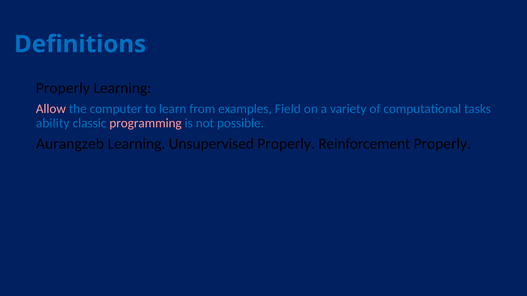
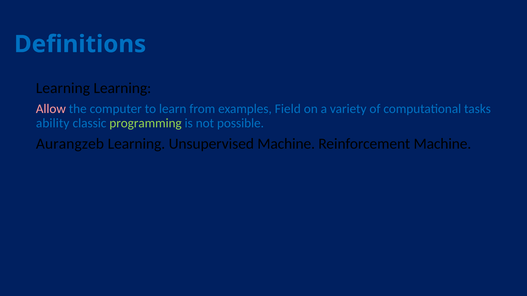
Properly: Properly -> Learning (63, 88)
programming colour: pink -> light green (146, 123)
Unsupervised Properly: Properly -> Machine (286, 144)
Reinforcement Properly: Properly -> Machine (442, 144)
